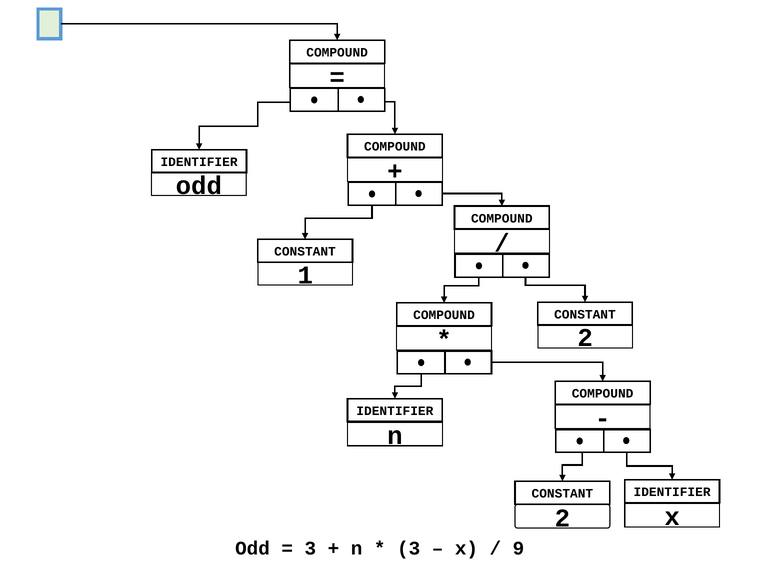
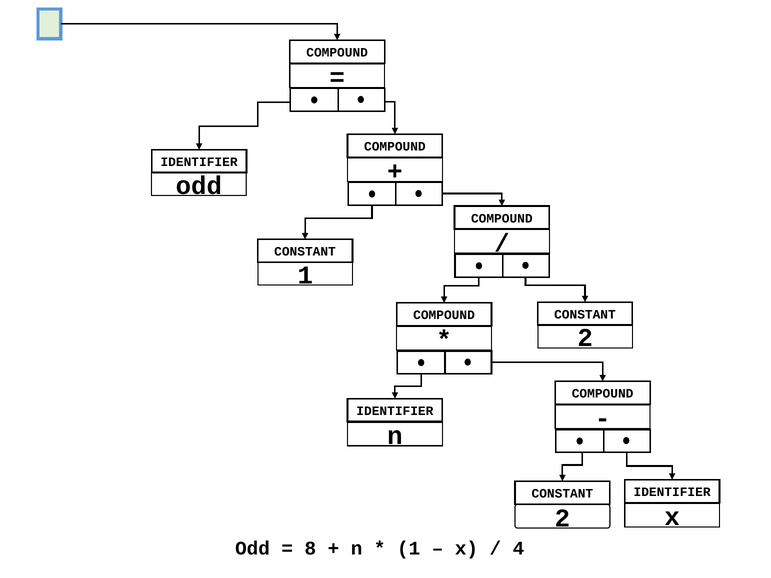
3: 3 -> 8 (310, 549)
3: 3 -> 1 (409, 549)
9: 9 -> 4 (518, 549)
